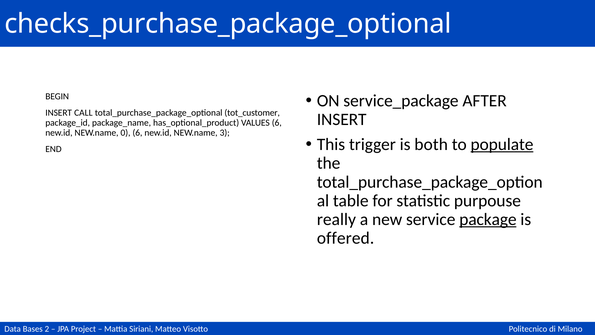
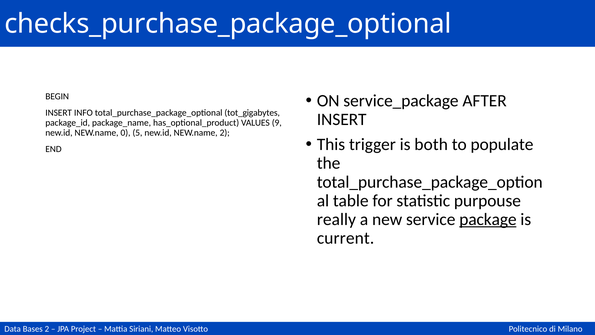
CALL: CALL -> INFO (83, 113)
tot_customer: tot_customer -> tot_gigabytes (252, 113)
VALUES 6: 6 -> 9 (277, 123)
0 6: 6 -> 5 (137, 133)
NEW.name 3: 3 -> 2 (225, 133)
populate underline: present -> none (502, 144)
offered: offered -> current (346, 238)
